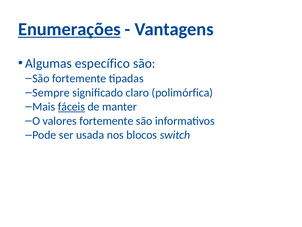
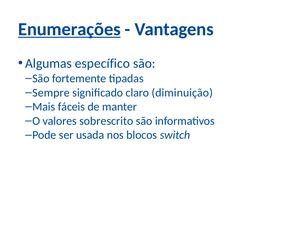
polimórfica: polimórfica -> diminuição (182, 92)
fáceis underline: present -> none (71, 107)
valores fortemente: fortemente -> sobrescrito (106, 121)
